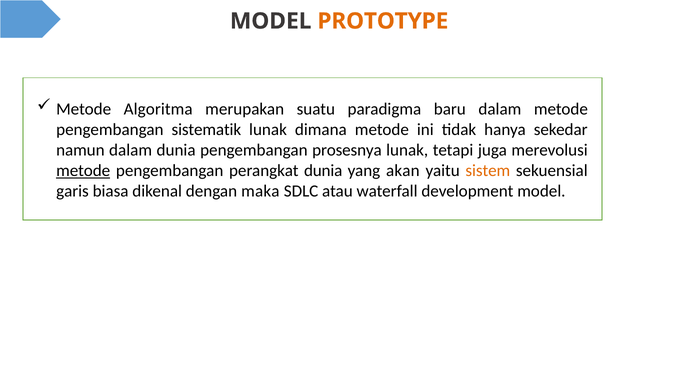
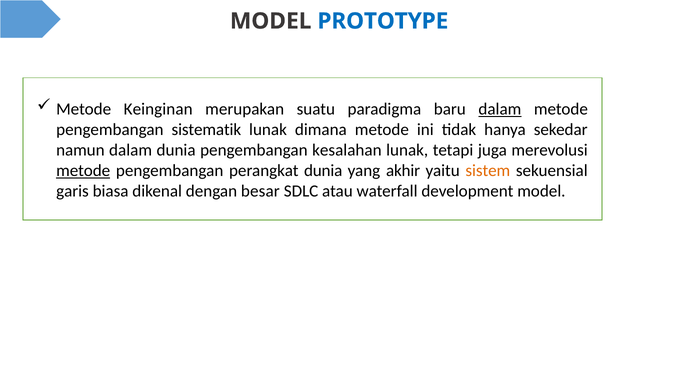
PROTOTYPE colour: orange -> blue (383, 21)
Algoritma: Algoritma -> Keinginan (158, 109)
dalam underline: none -> present (500, 109)
prosesnya: prosesnya -> kesalahan (347, 150)
akan: akan -> akhir (403, 171)
maka: maka -> besar (260, 191)
